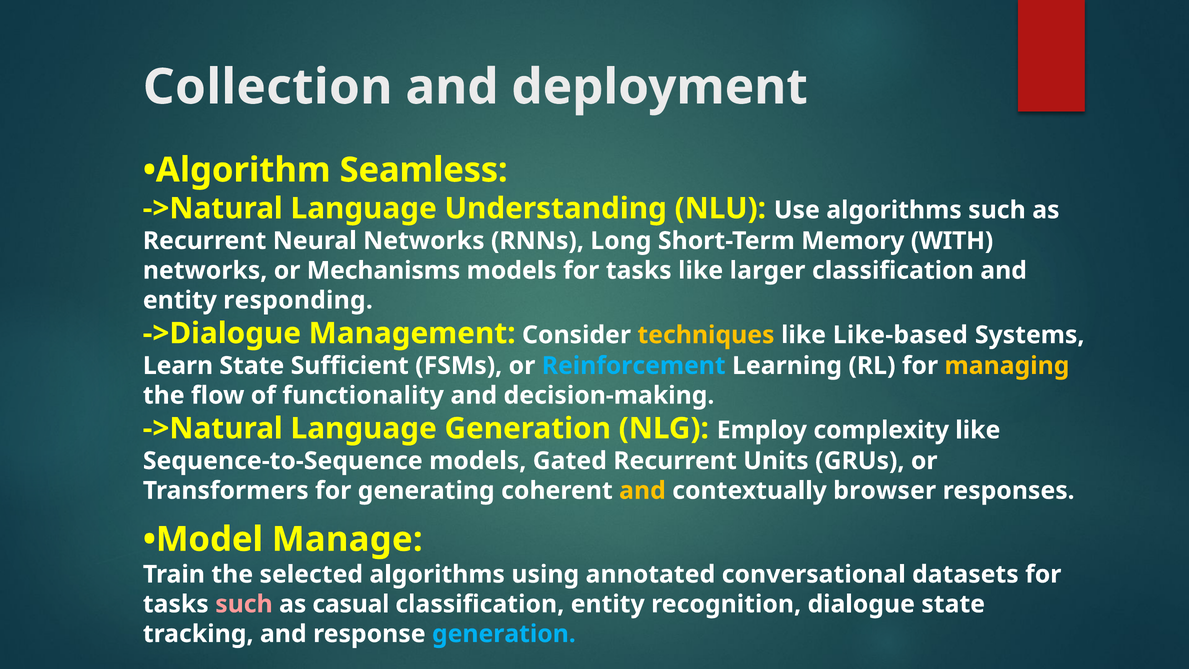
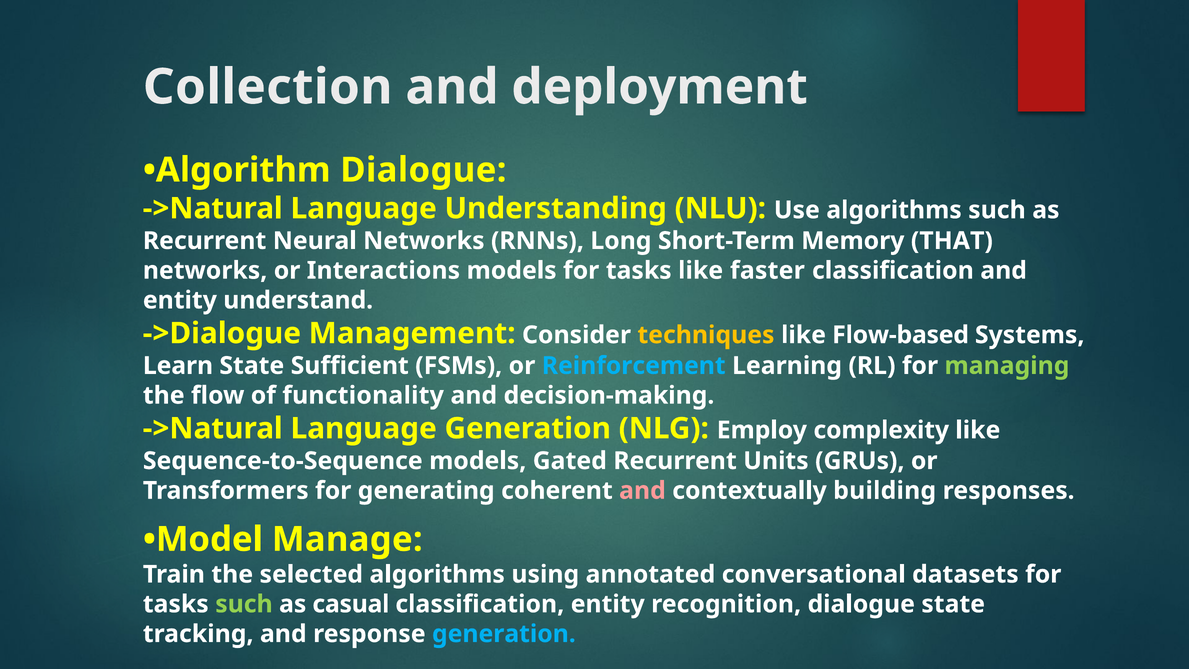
Algorithm Seamless: Seamless -> Dialogue (423, 170)
WITH: WITH -> THAT (952, 241)
Mechanisms: Mechanisms -> Interactions (383, 270)
larger: larger -> faster (767, 270)
responding: responding -> understand (298, 300)
Like-based: Like-based -> Flow-based (901, 335)
managing colour: yellow -> light green (1007, 366)
and colour: yellow -> pink (642, 490)
browser: browser -> building (885, 490)
such colour: pink -> light green (244, 604)
